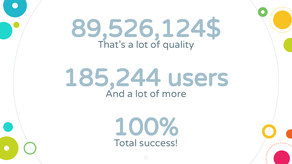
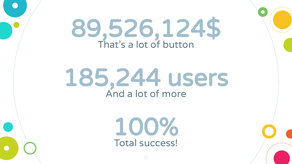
quality: quality -> button (178, 45)
